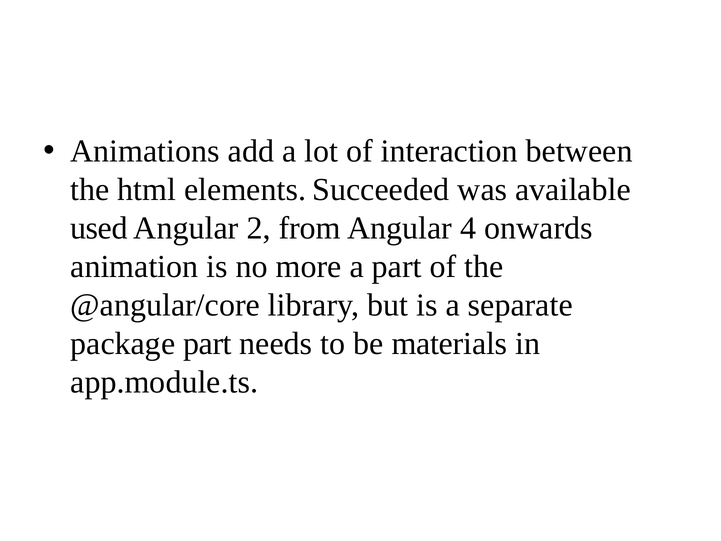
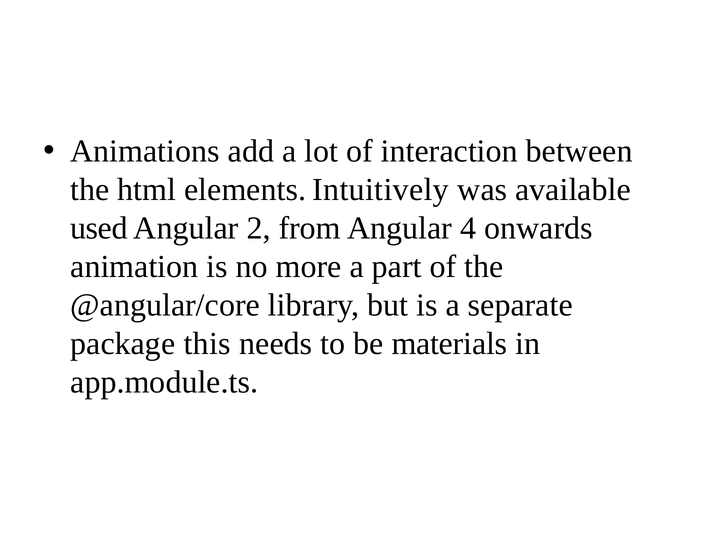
Succeeded: Succeeded -> Intuitively (381, 190)
package part: part -> this (207, 344)
